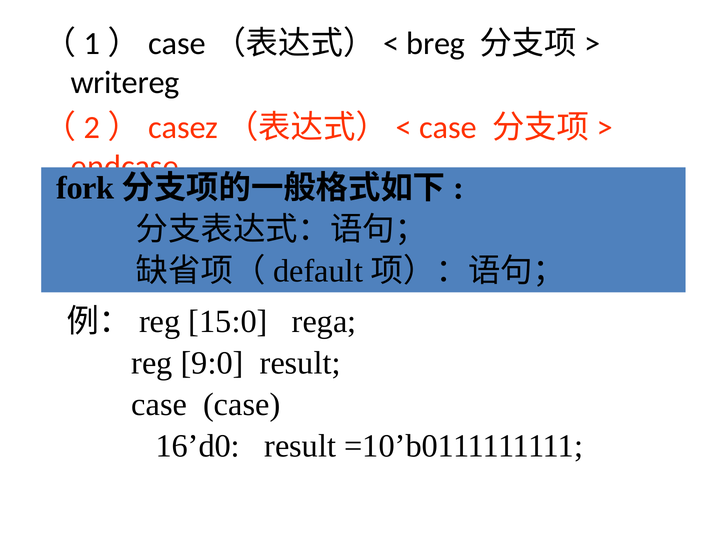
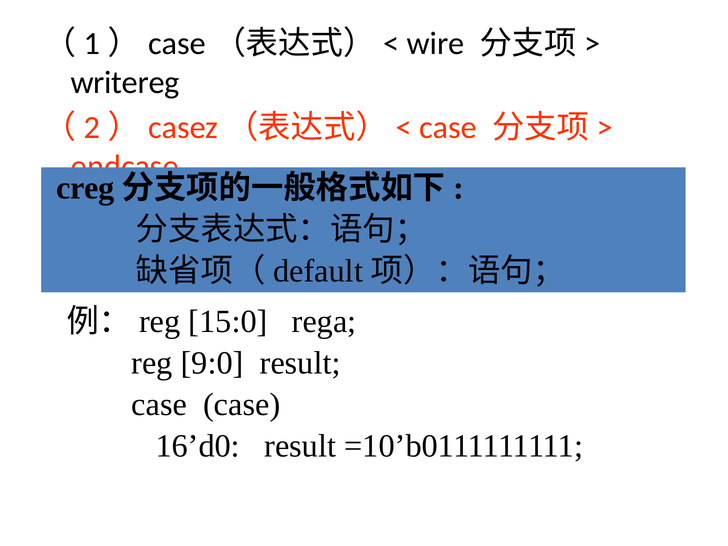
breg: breg -> wire (436, 44)
fork: fork -> creg (85, 188)
